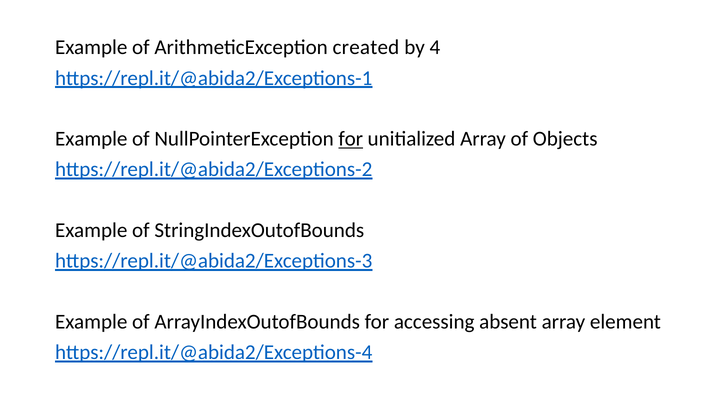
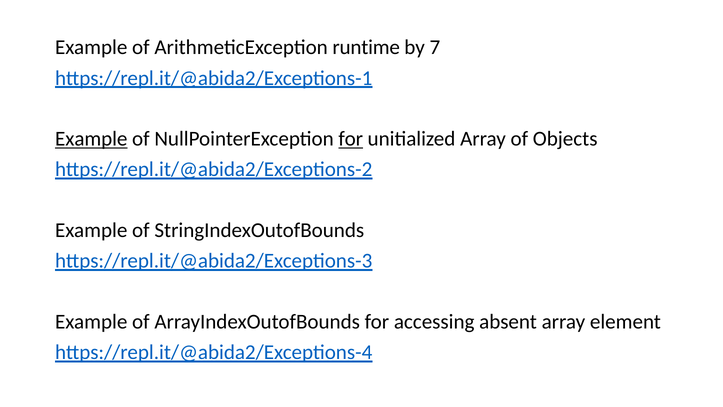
created: created -> runtime (366, 47)
4: 4 -> 7 (435, 47)
Example underline: none -> present (91, 139)
